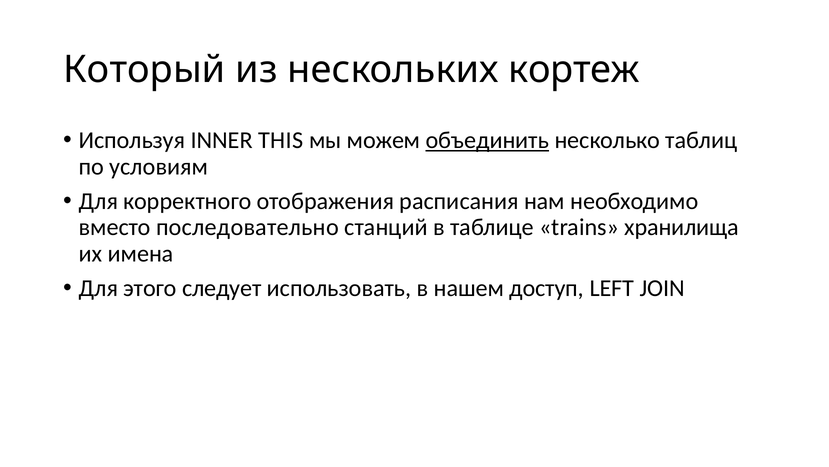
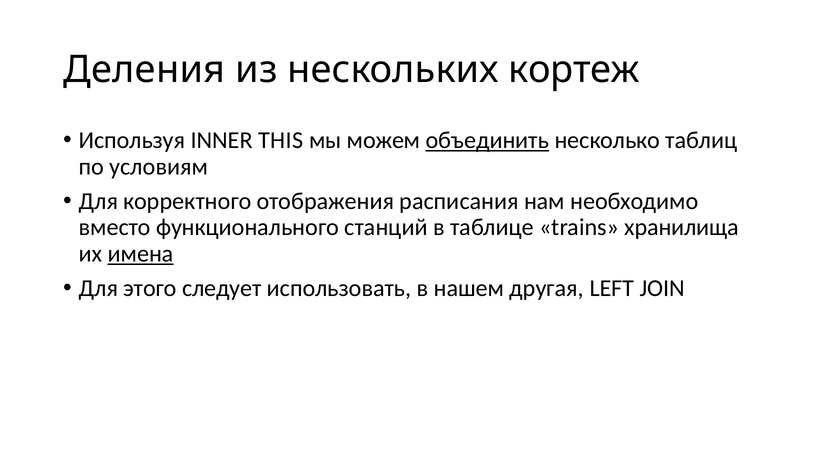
Который: Который -> Деления (144, 70)
последовательно: последовательно -> функционального (248, 227)
имена underline: none -> present (141, 253)
доступ: доступ -> другая (547, 288)
